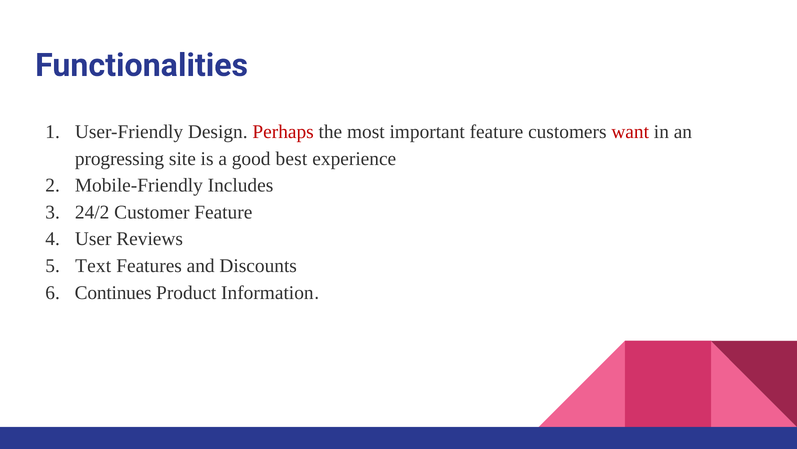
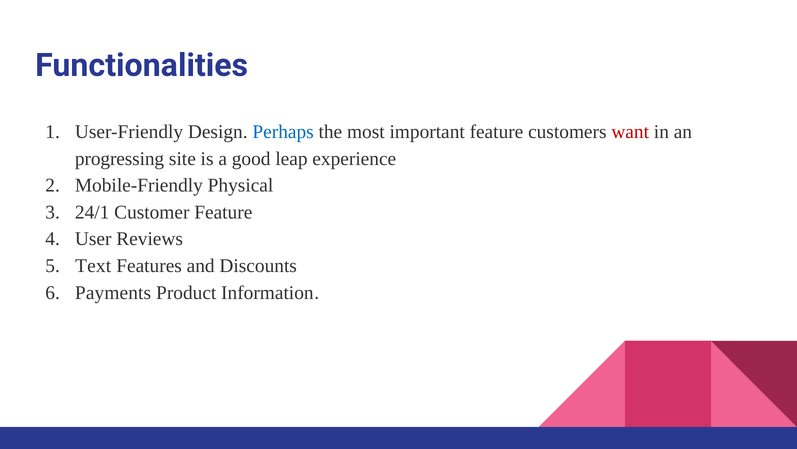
Perhaps colour: red -> blue (283, 132)
best: best -> leap (291, 158)
Includes: Includes -> Physical (241, 185)
24/2: 24/2 -> 24/1 (92, 212)
Continues: Continues -> Payments (113, 292)
